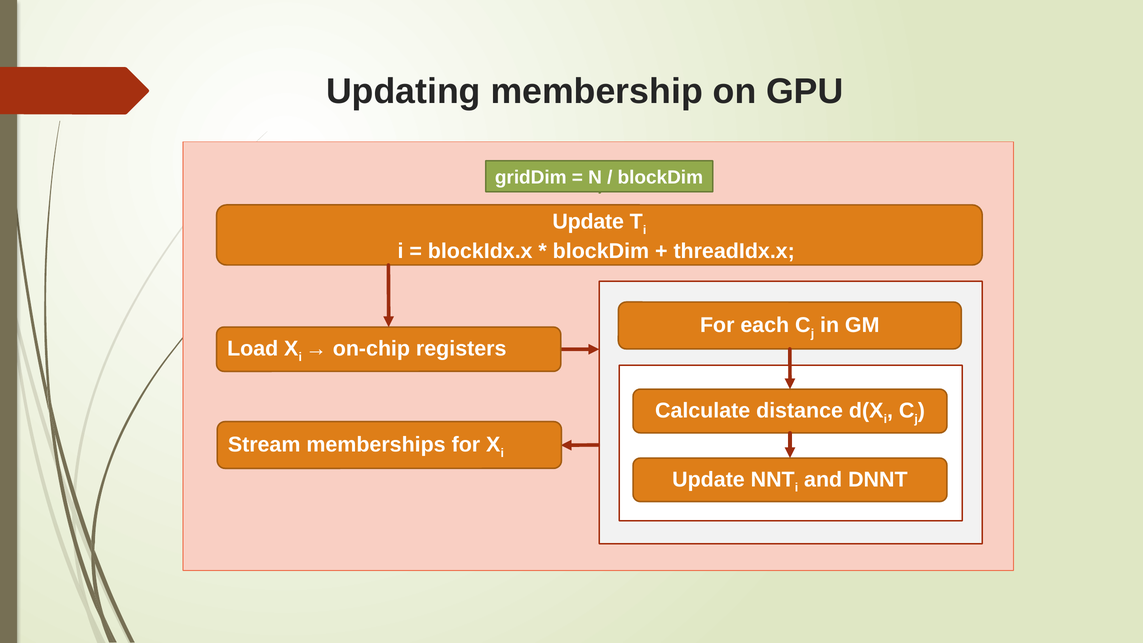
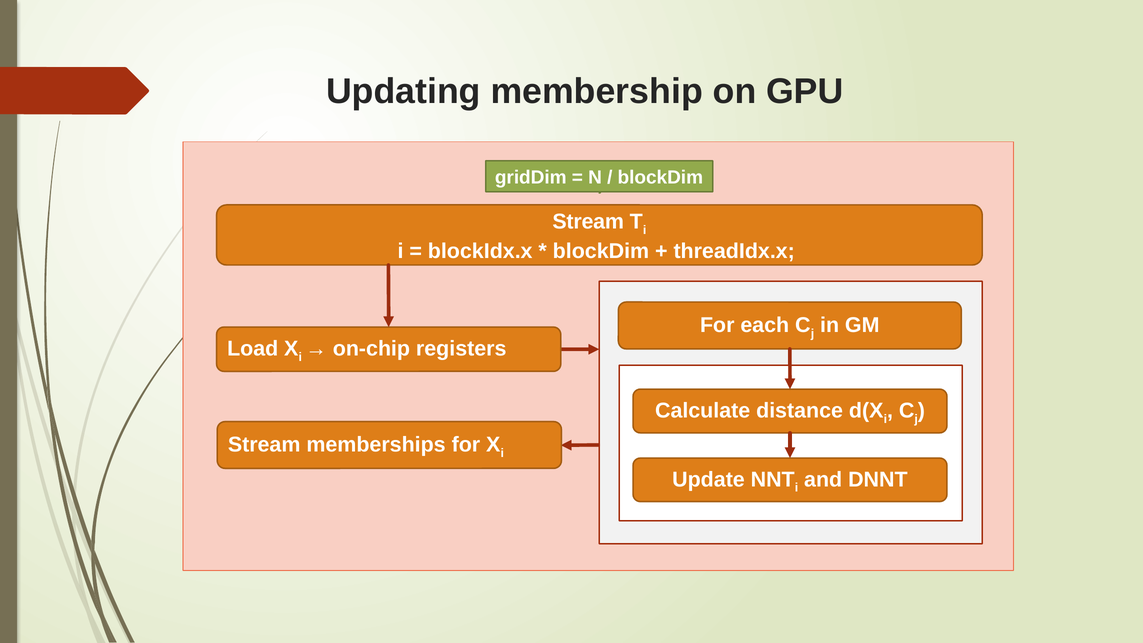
Update: Update -> Stream (588, 222)
